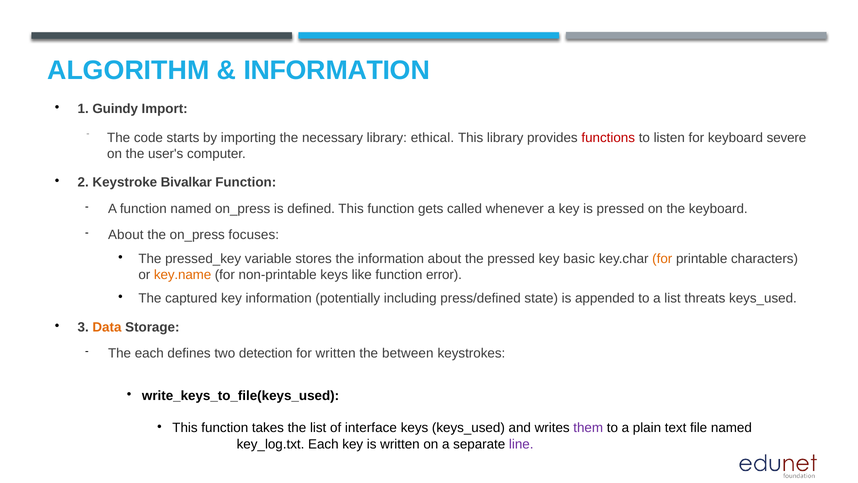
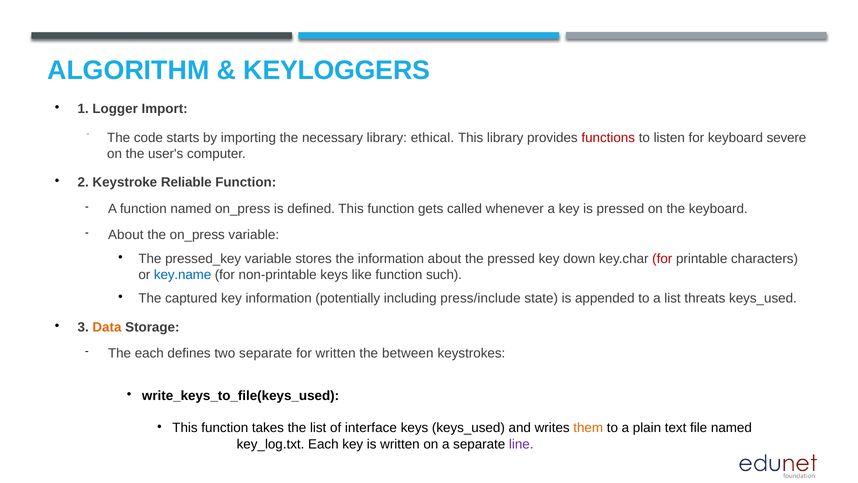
INFORMATION: INFORMATION -> KEYLOGGERS (337, 70)
Guindy: Guindy -> Logger (115, 109)
Bivalkar: Bivalkar -> Reliable (186, 182)
on_press focuses: focuses -> variable (254, 235)
basic: basic -> down (579, 258)
for colour: orange -> red (662, 258)
key.name colour: orange -> blue (183, 275)
error: error -> such (444, 275)
press/defined: press/defined -> press/include (480, 298)
two detection: detection -> separate (266, 353)
them colour: purple -> orange (588, 428)
